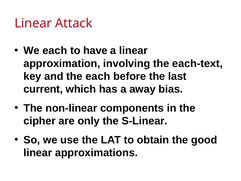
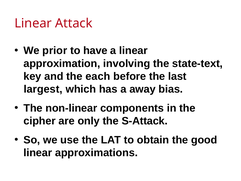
We each: each -> prior (55, 51)
each-text: each-text -> state-text (197, 63)
current: current -> largest (43, 89)
S-Linear: S-Linear -> S-Attack (145, 121)
